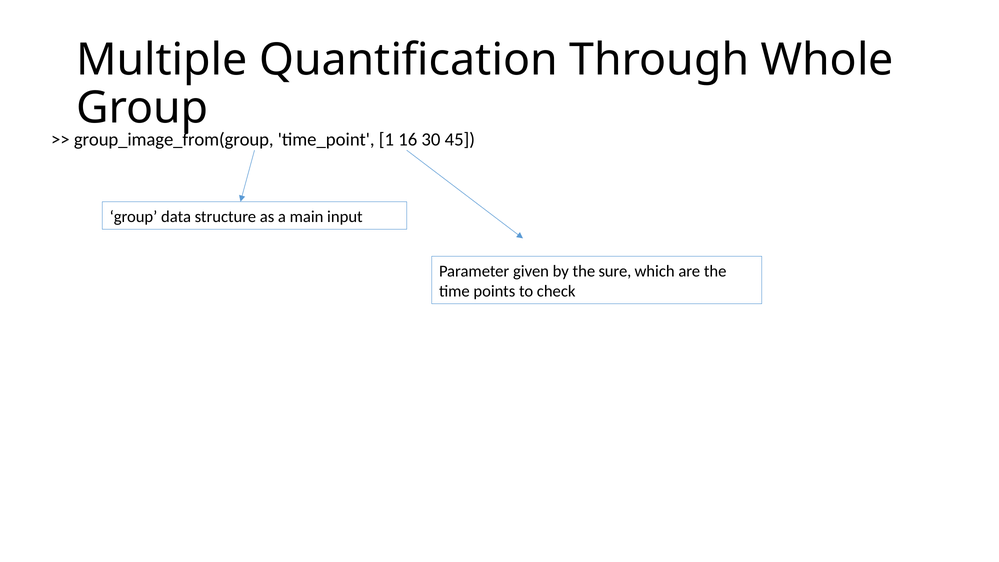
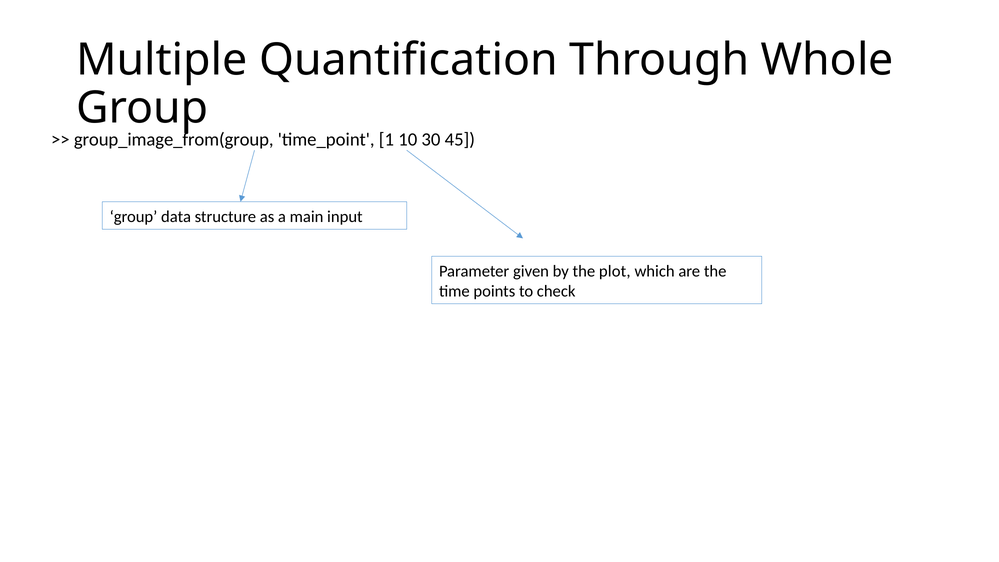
16: 16 -> 10 (408, 140)
sure: sure -> plot (615, 271)
